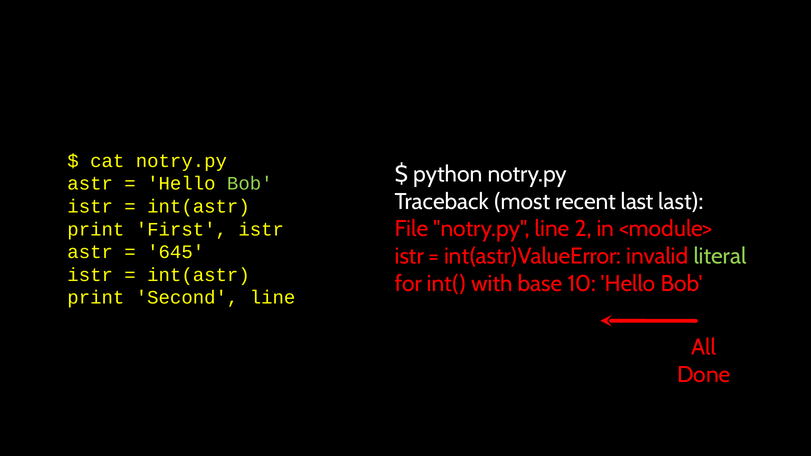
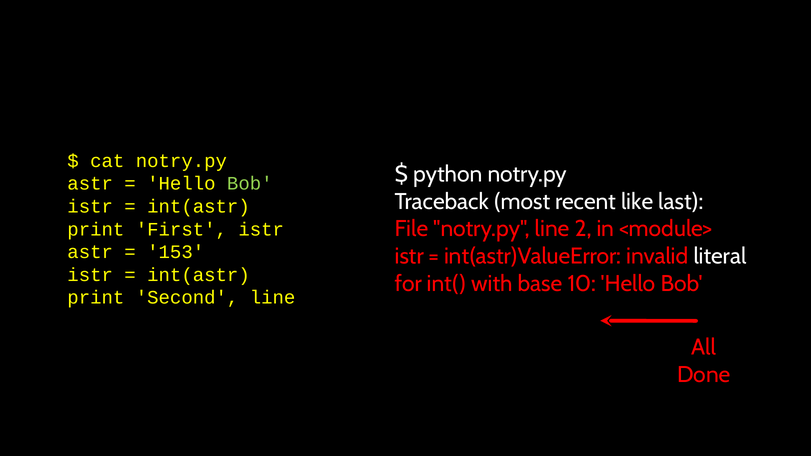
recent last: last -> like (637, 202)
645: 645 -> 153 (176, 252)
literal colour: light green -> white (720, 256)
